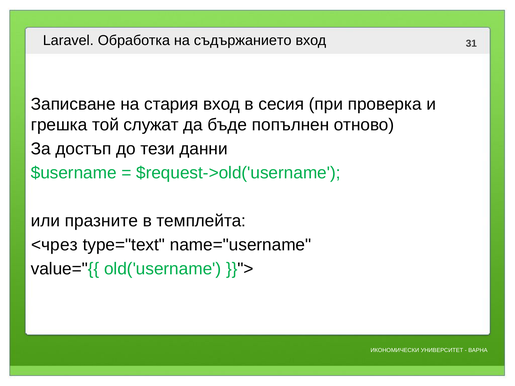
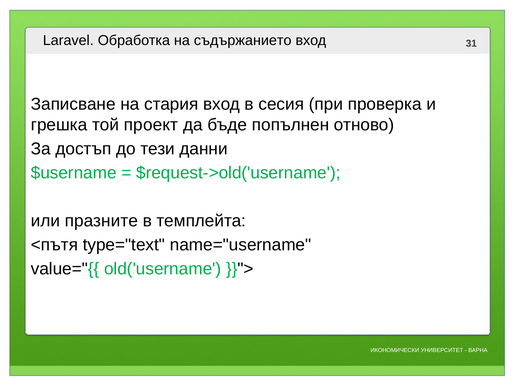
служат: служат -> проект (151, 125)
<чрез: <чрез -> <пътя (54, 245)
